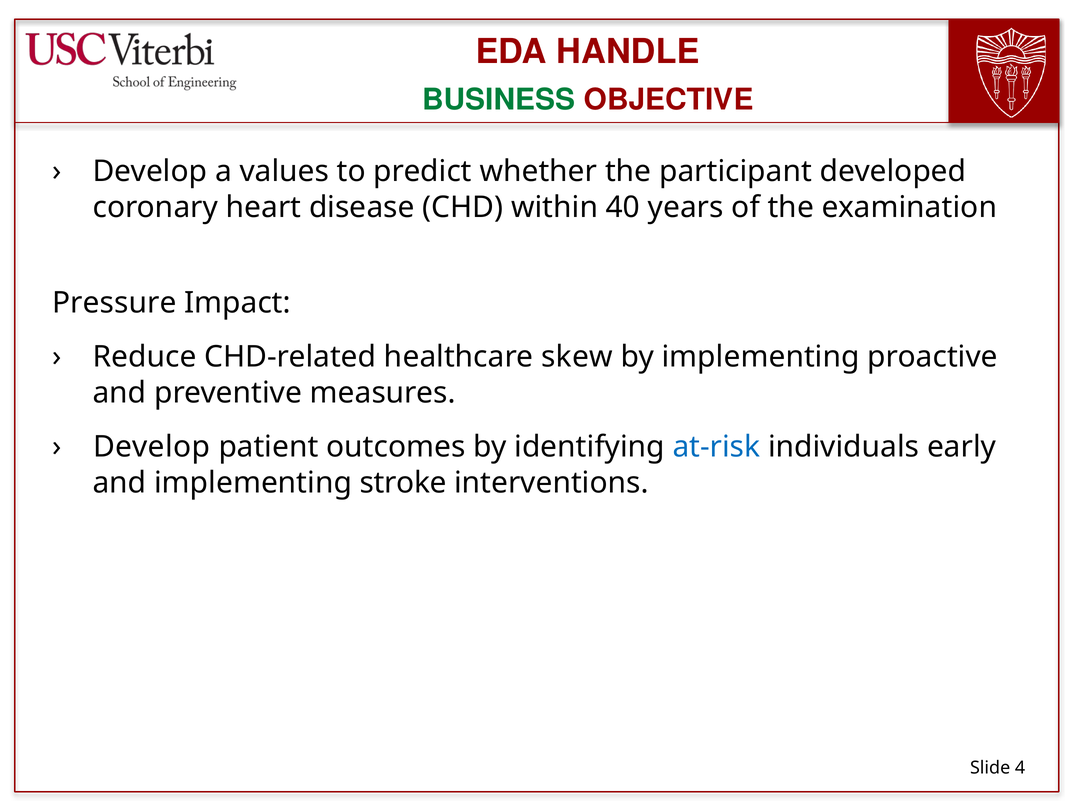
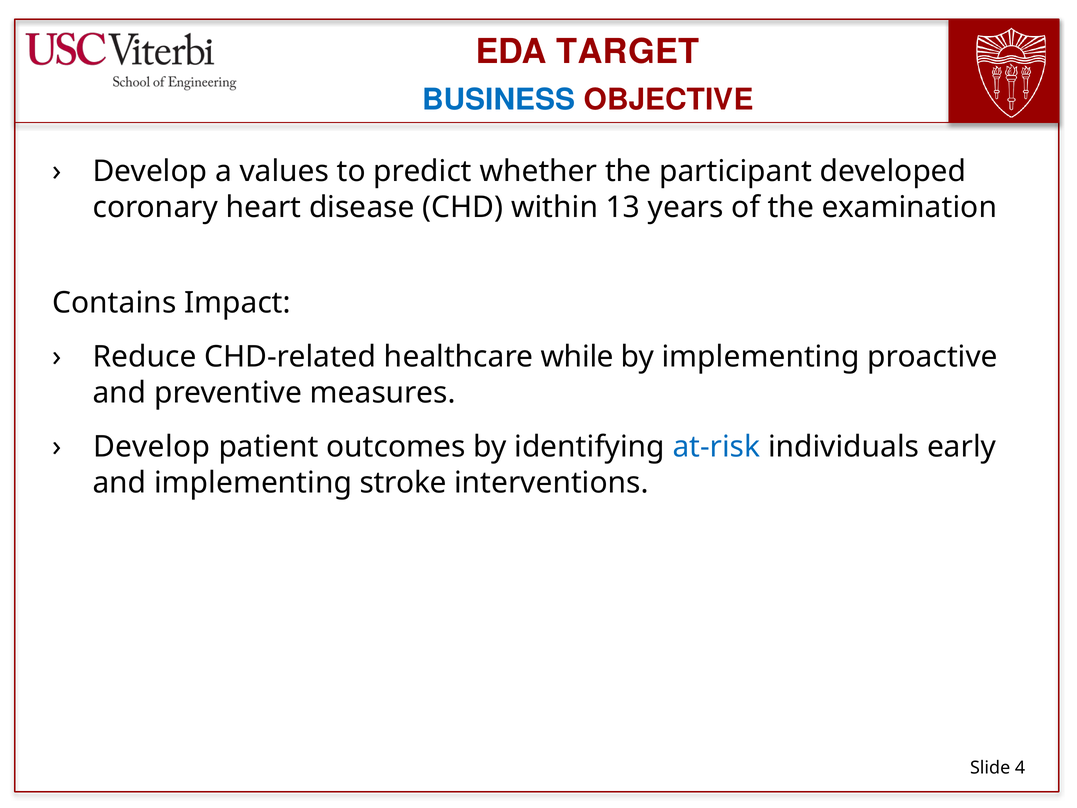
HANDLE: HANDLE -> TARGET (628, 52)
BUSINESS colour: green -> blue (499, 100)
40: 40 -> 13 (623, 207)
Pressure: Pressure -> Contains (114, 303)
skew: skew -> while (577, 357)
